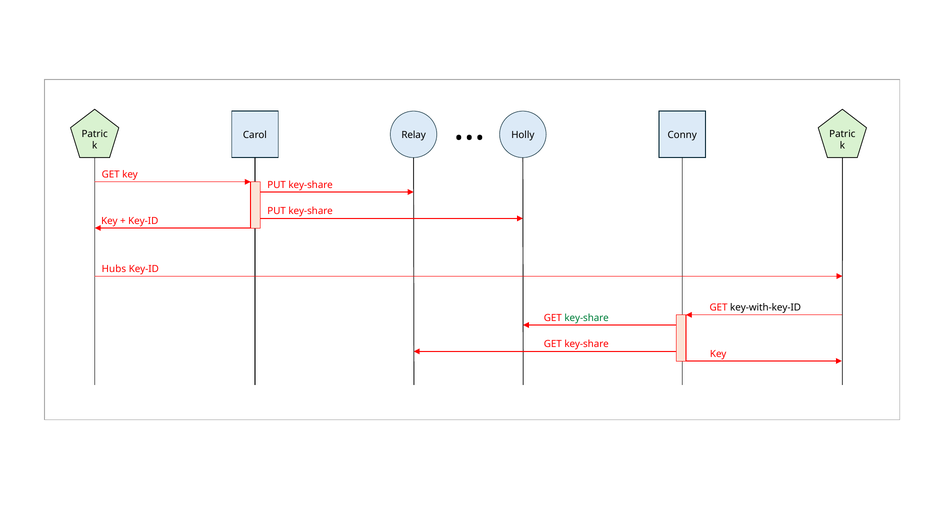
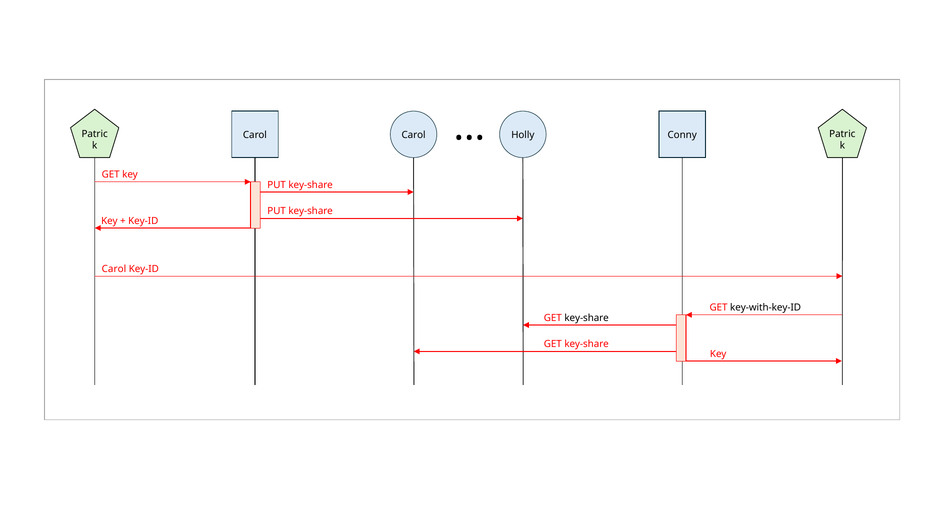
Carol Relay: Relay -> Carol (414, 135)
Hubs: Hubs -> Carol (114, 269)
key-share colour: green -> black (587, 318)
